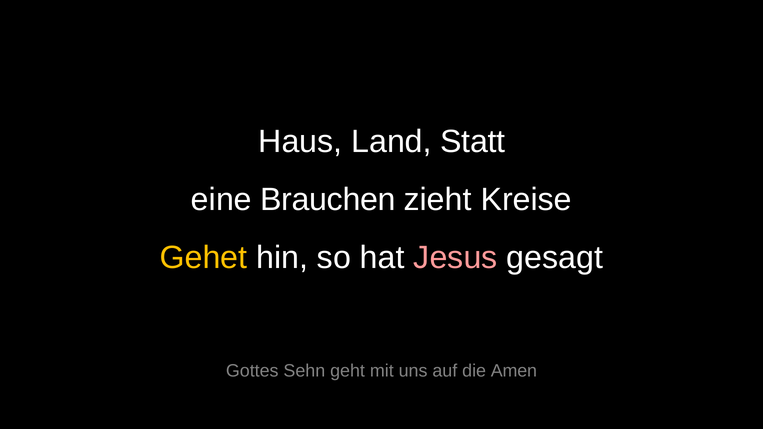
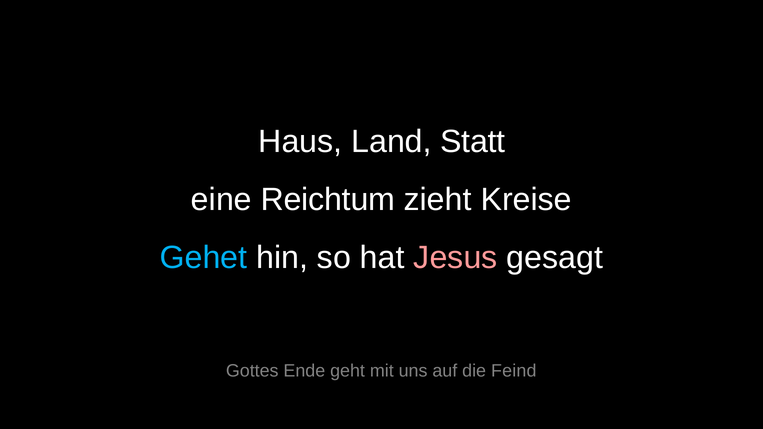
Brauchen: Brauchen -> Reichtum (328, 200)
Gehet colour: yellow -> light blue (203, 258)
Sehn: Sehn -> Ende (304, 371)
Amen: Amen -> Feind (514, 371)
